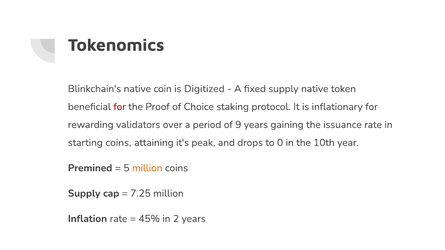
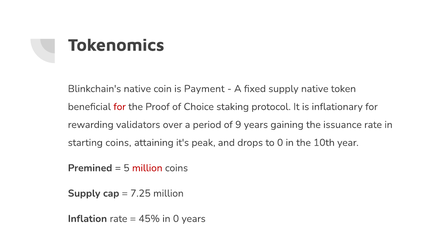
Digitized: Digitized -> Payment (204, 89)
million colour: orange -> red (147, 168)
in 2: 2 -> 0 (176, 219)
